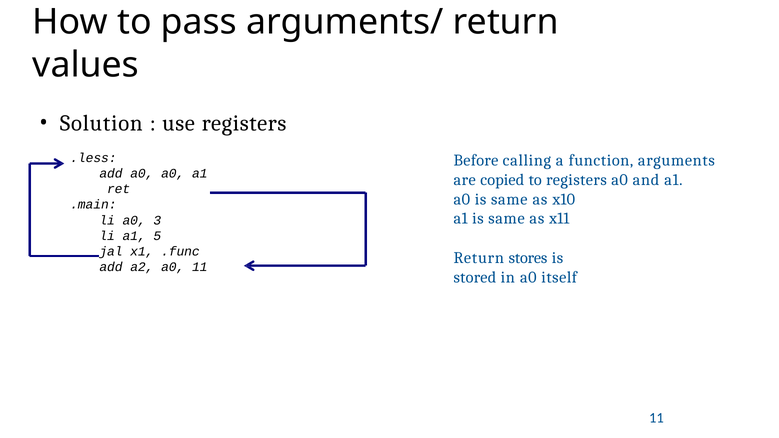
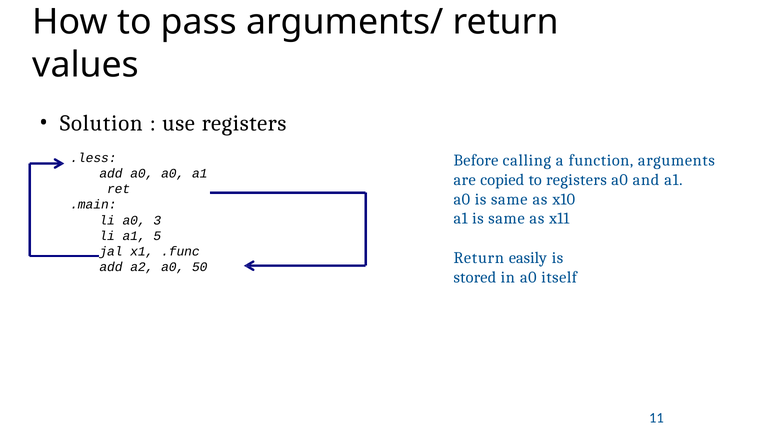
stores: stores -> easily (528, 258)
a0 11: 11 -> 50 (200, 267)
